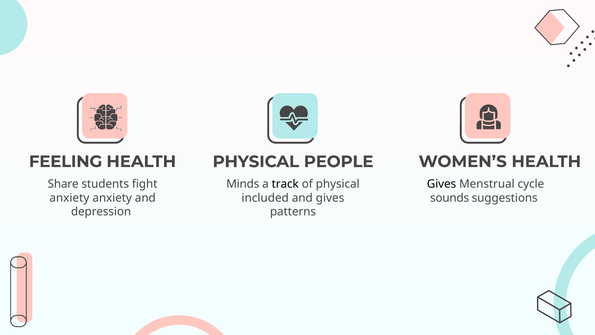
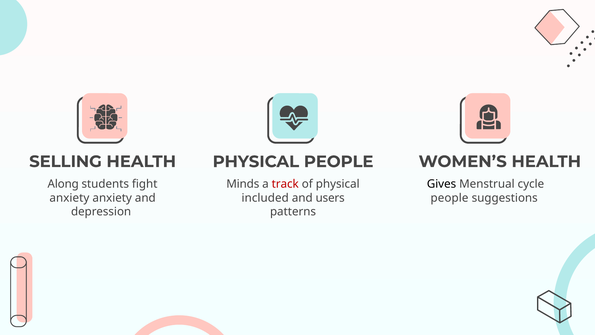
FEELING: FEELING -> SELLING (66, 161)
Share: Share -> Along (63, 184)
track colour: black -> red (285, 184)
and gives: gives -> users (330, 198)
sounds: sounds -> people (449, 198)
